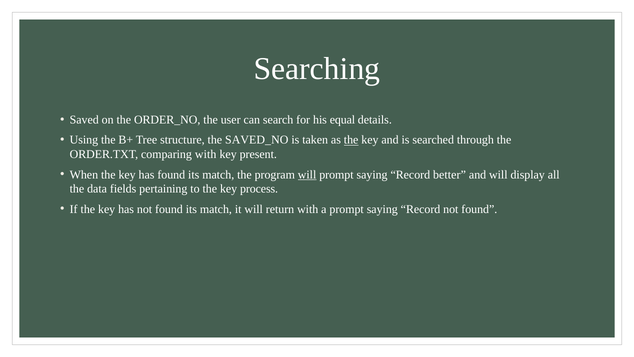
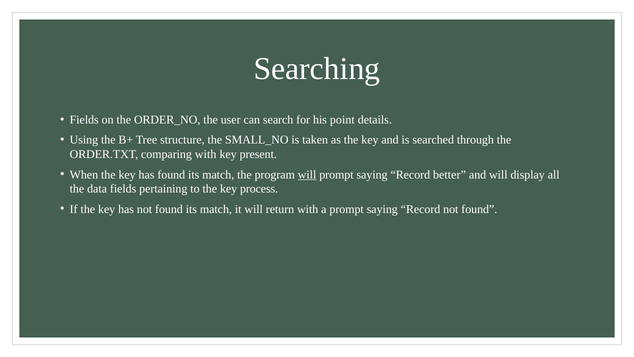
Saved: Saved -> Fields (84, 120)
equal: equal -> point (342, 120)
SAVED_NO: SAVED_NO -> SMALL_NO (257, 140)
the underline: present -> none (351, 140)
